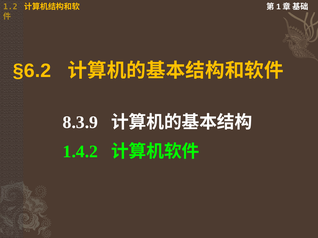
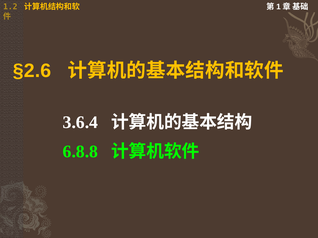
§6.2: §6.2 -> §2.6 (32, 71)
8.3.9: 8.3.9 -> 3.6.4 (80, 123)
1.4.2: 1.4.2 -> 6.8.8 (80, 152)
